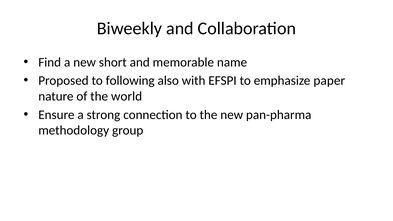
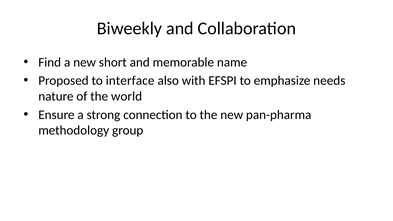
following: following -> interface (130, 81)
paper: paper -> needs (329, 81)
